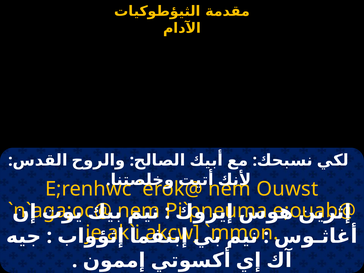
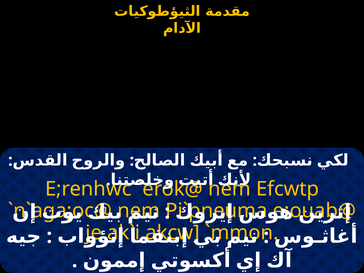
Ouwst: Ouwst -> Efcwtp (288, 189)
